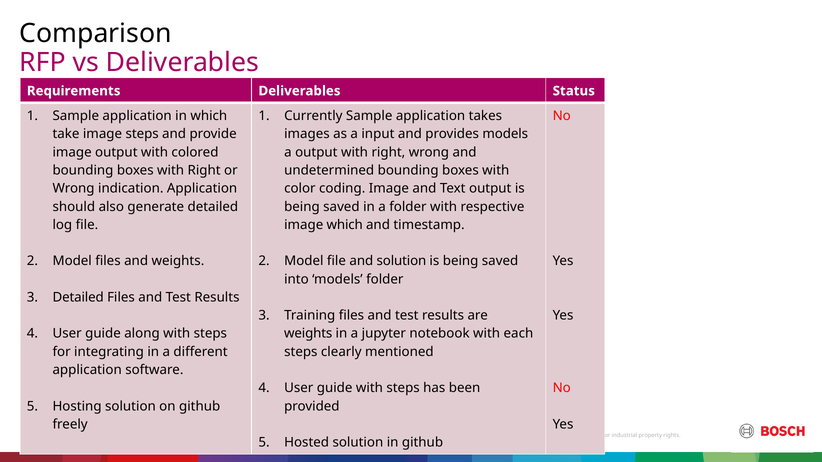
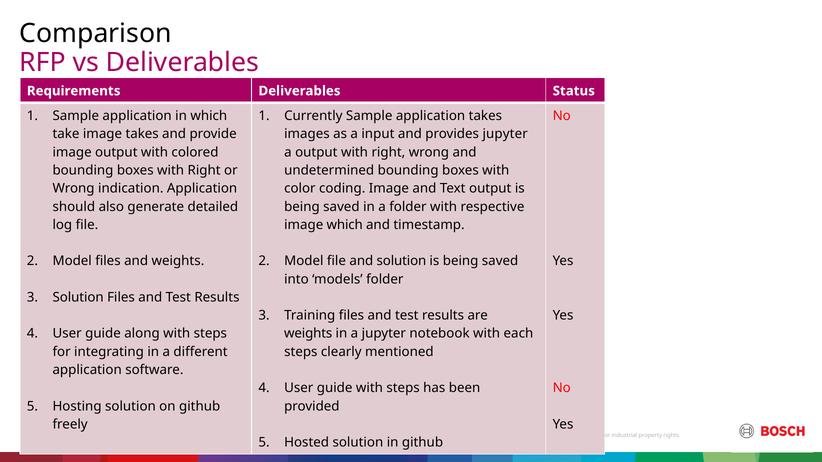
image steps: steps -> takes (142, 134)
provides models: models -> jupyter (505, 134)
Detailed: Detailed -> Solution (78, 298)
